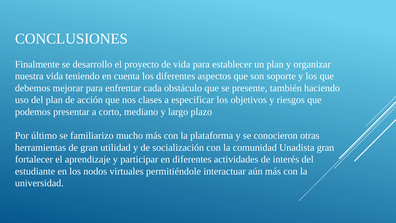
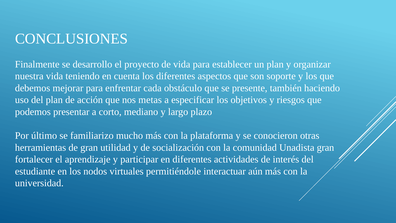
clases: clases -> metas (150, 100)
